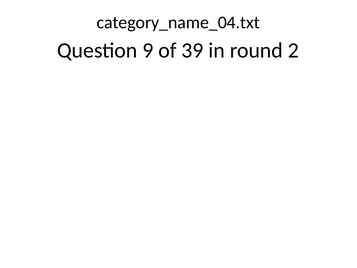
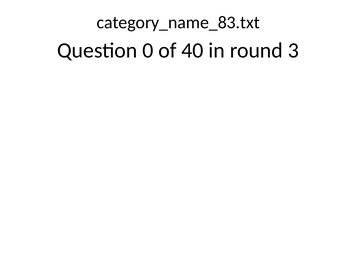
category_name_04.txt: category_name_04.txt -> category_name_83.txt (178, 23)
9: 9 -> 0 (148, 50)
39: 39 -> 40 (192, 50)
2: 2 -> 3 (293, 50)
